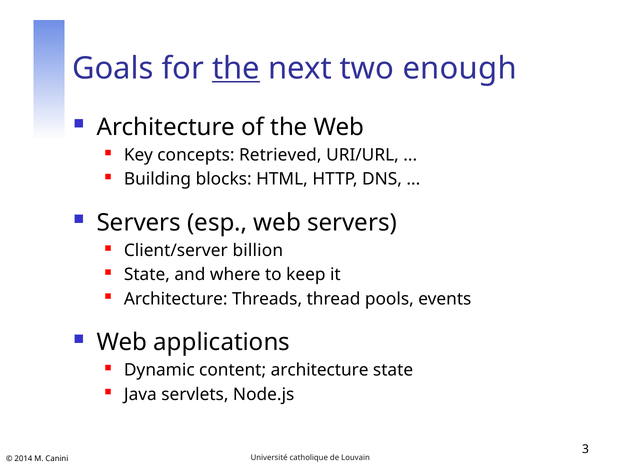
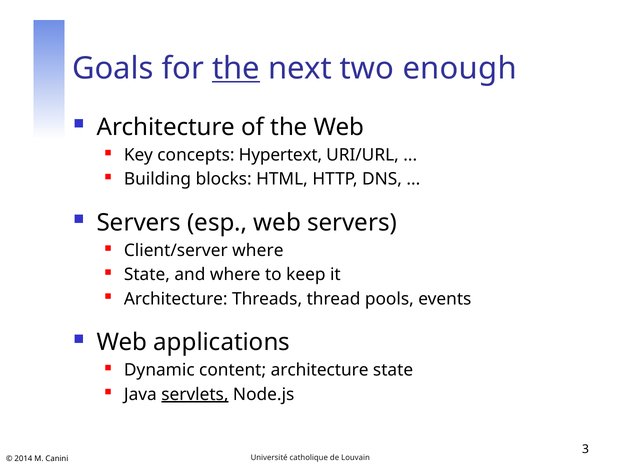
Retrieved: Retrieved -> Hypertext (280, 155)
Client/server billion: billion -> where (258, 250)
servlets underline: none -> present (195, 394)
